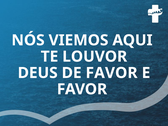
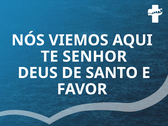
LOUVOR: LOUVOR -> SENHOR (95, 57)
DE FAVOR: FAVOR -> SANTO (112, 73)
